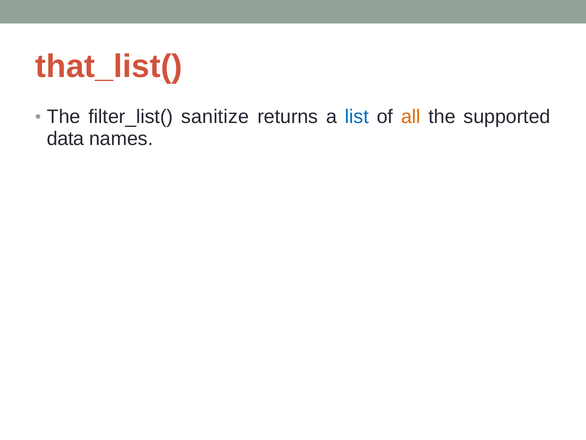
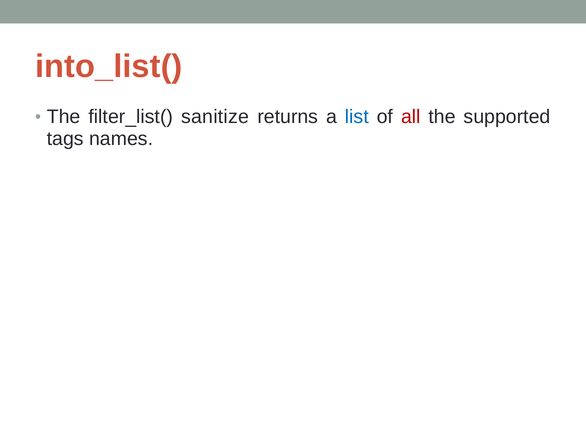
that_list(: that_list( -> into_list( (109, 66)
all colour: orange -> red (411, 117)
data: data -> tags (65, 138)
